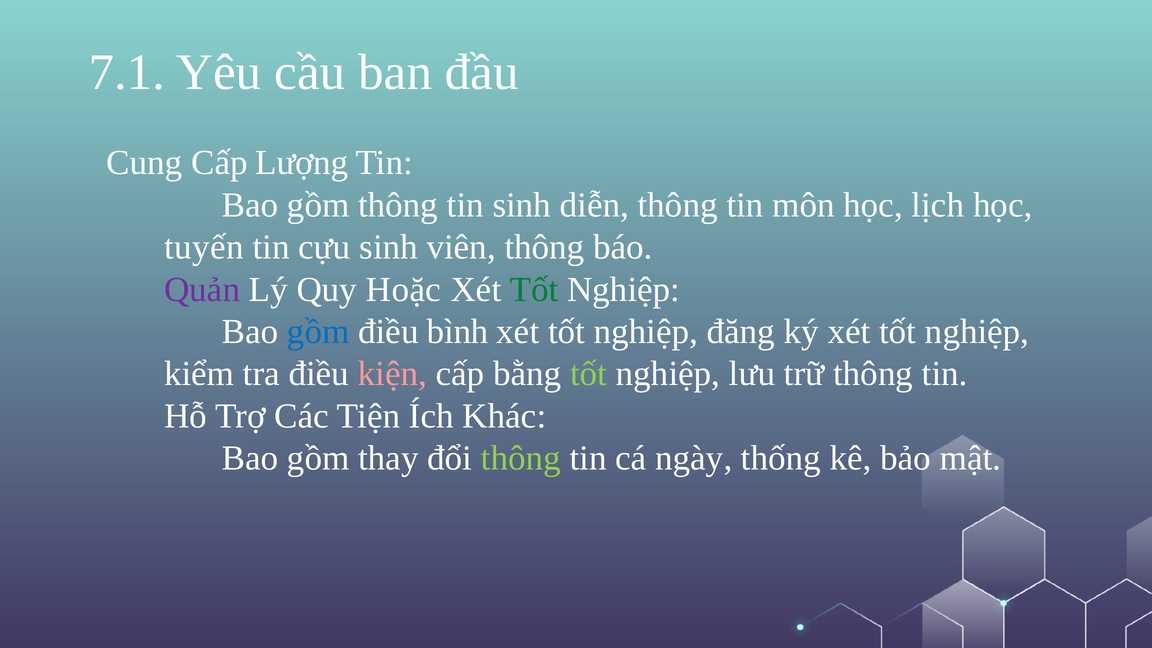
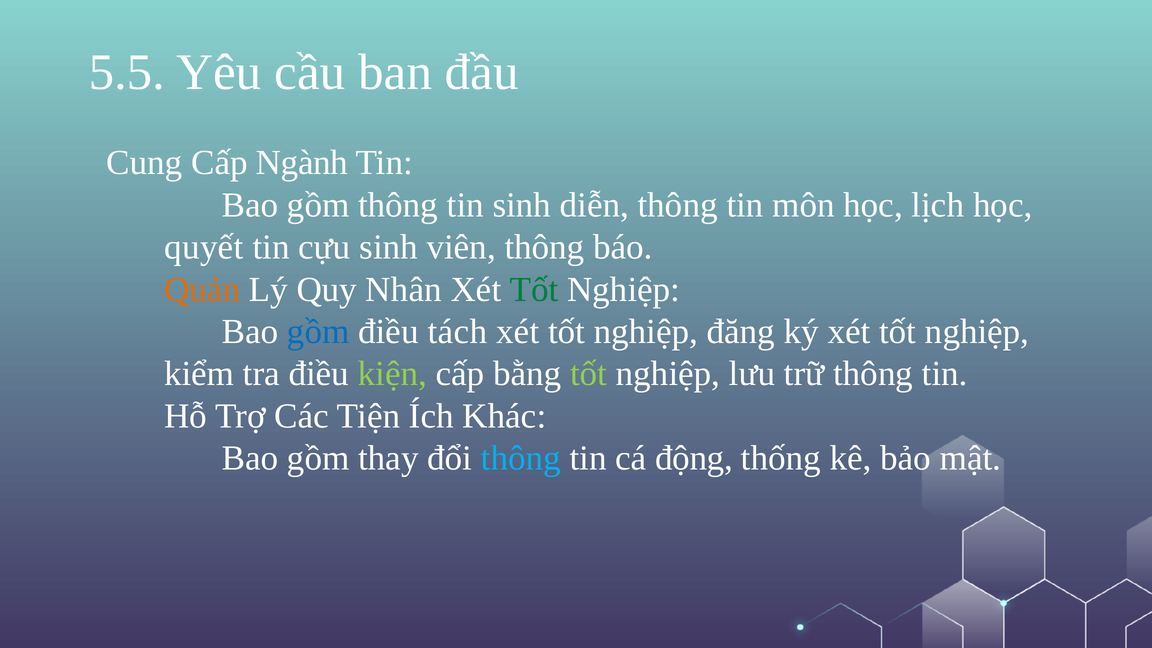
7.1: 7.1 -> 5.5 (127, 72)
Lượng: Lượng -> Ngành (302, 163)
tuyến: tuyến -> quyết (204, 247)
Quản colour: purple -> orange (202, 289)
Hoặc: Hoặc -> Nhân (404, 289)
bình: bình -> tách (457, 332)
kiện colour: pink -> light green (392, 374)
thông colour: light green -> light blue (521, 458)
ngày: ngày -> động (694, 458)
